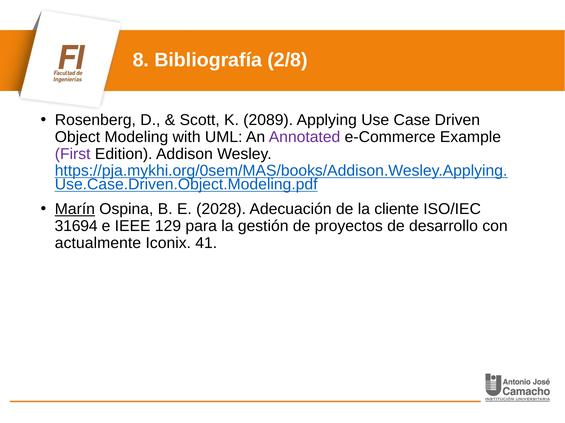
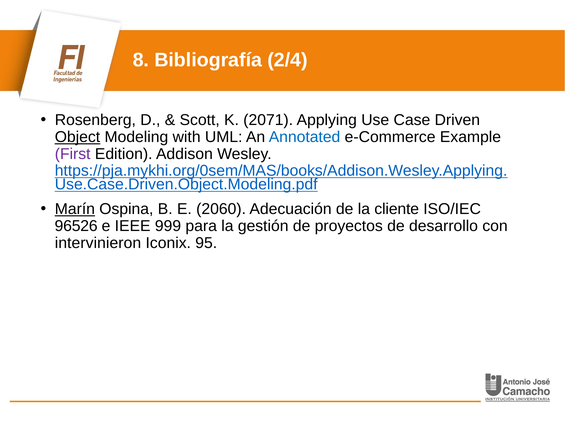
2/8: 2/8 -> 2/4 (288, 60)
2089: 2089 -> 2071 (268, 120)
Object underline: none -> present (77, 137)
Annotated colour: purple -> blue (305, 137)
2028: 2028 -> 2060 (221, 209)
31694: 31694 -> 96526 (76, 226)
129: 129 -> 999 (168, 226)
actualmente: actualmente -> intervinieron (98, 243)
41: 41 -> 95 (206, 243)
